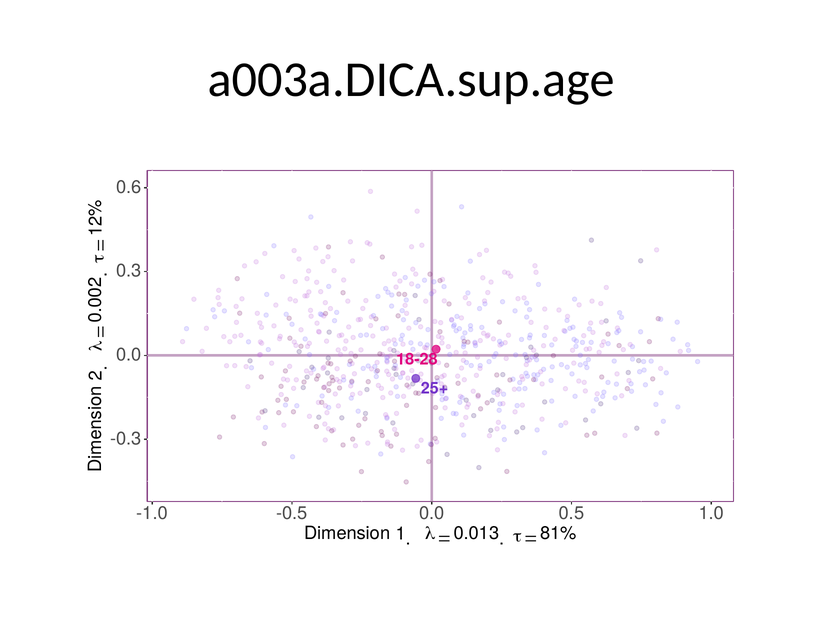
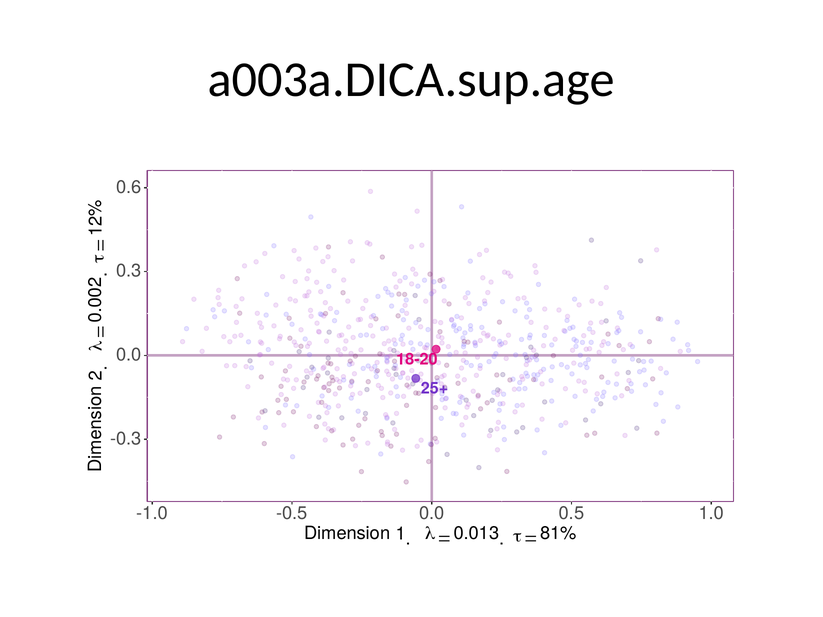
18-28: 18-28 -> 18-20 (417, 360)
